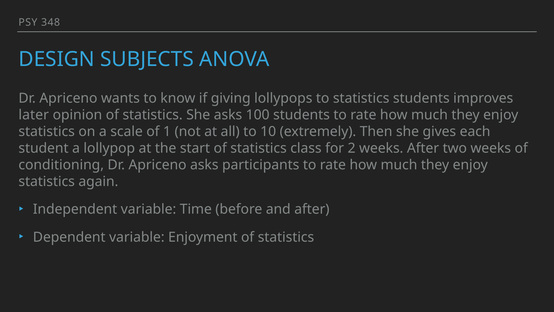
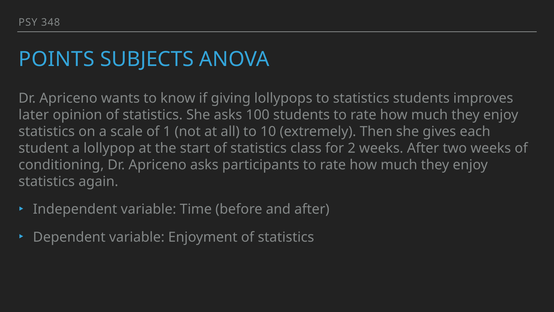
DESIGN: DESIGN -> POINTS (57, 59)
